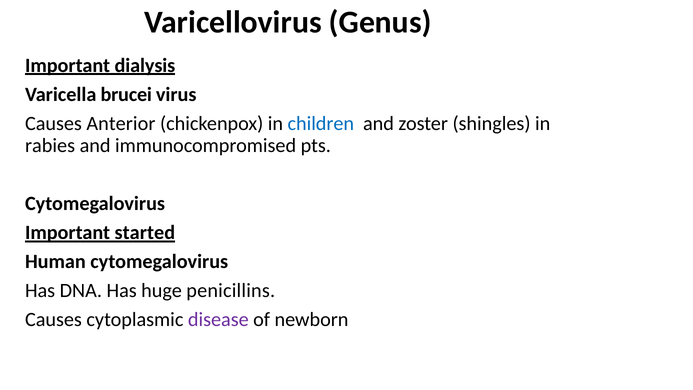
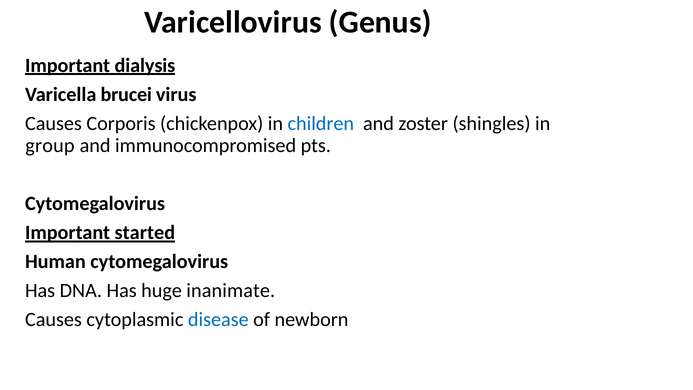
Anterior: Anterior -> Corporis (121, 123)
rabies: rabies -> group (50, 145)
penicillins: penicillins -> inanimate (231, 291)
disease colour: purple -> blue (218, 320)
